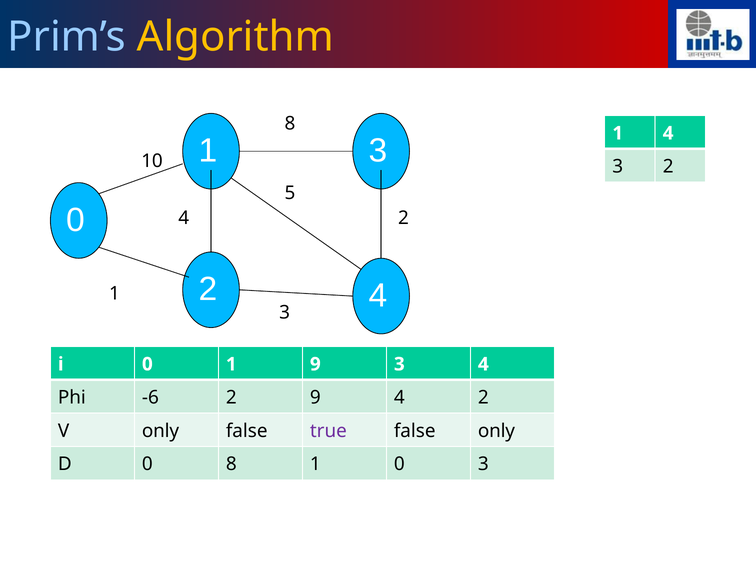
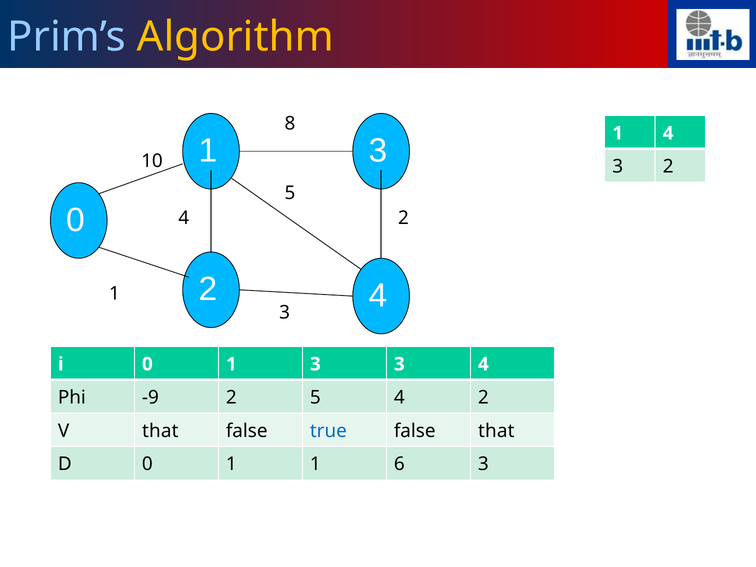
1 9: 9 -> 3 (315, 364)
-6: -6 -> -9 (150, 398)
2 9: 9 -> 5 (315, 398)
V only: only -> that (160, 431)
true colour: purple -> blue (328, 431)
false only: only -> that (496, 431)
D 0 8: 8 -> 1 (231, 464)
0: 0 -> 6 (399, 464)
